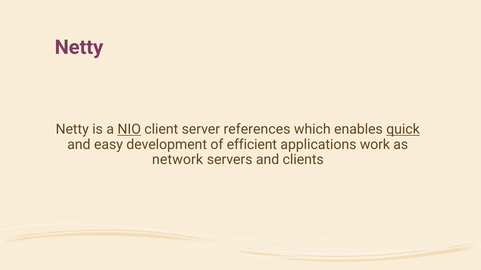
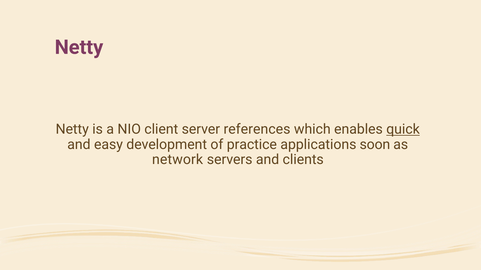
NIO underline: present -> none (129, 130)
efficient: efficient -> practice (252, 145)
work: work -> soon (375, 145)
